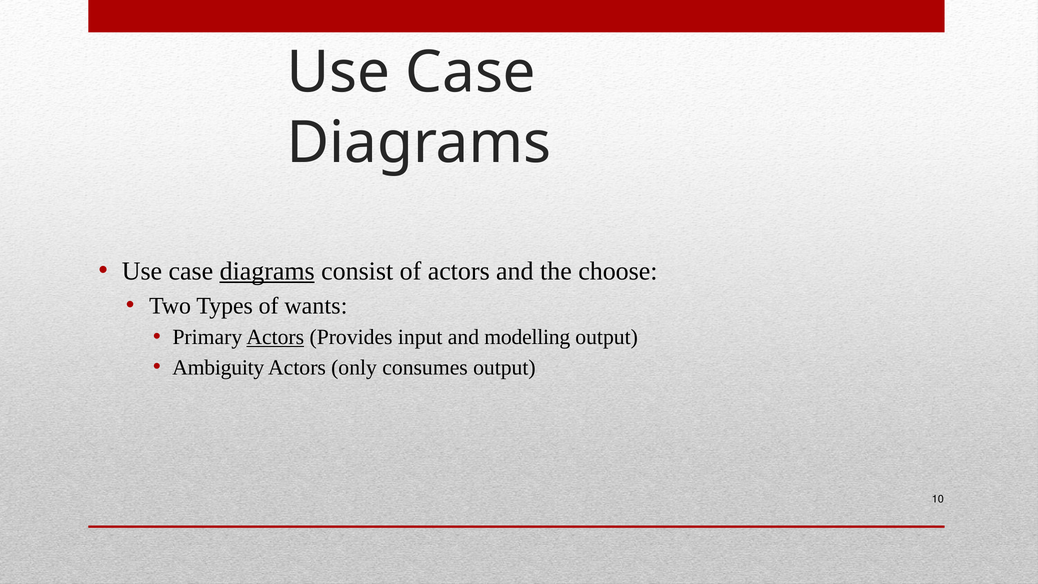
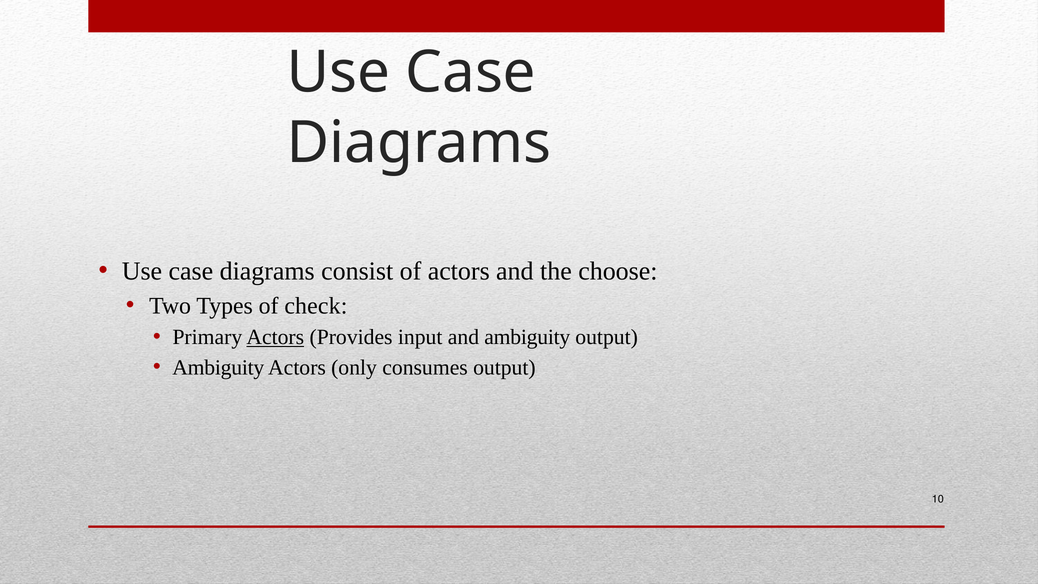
diagrams underline: present -> none (267, 271)
wants: wants -> check (316, 306)
and modelling: modelling -> ambiguity (527, 337)
